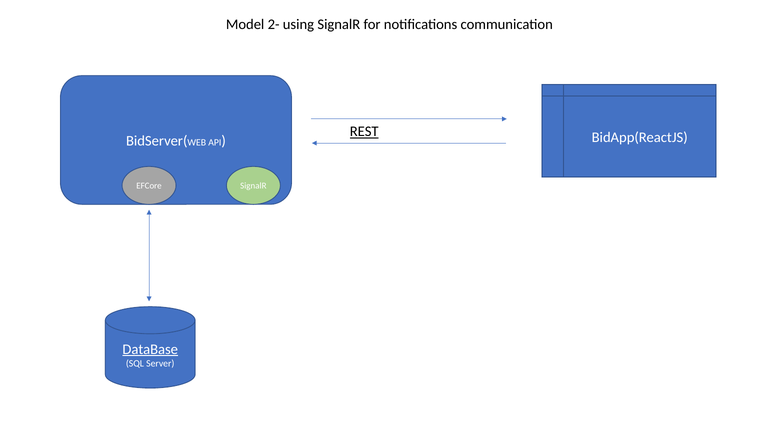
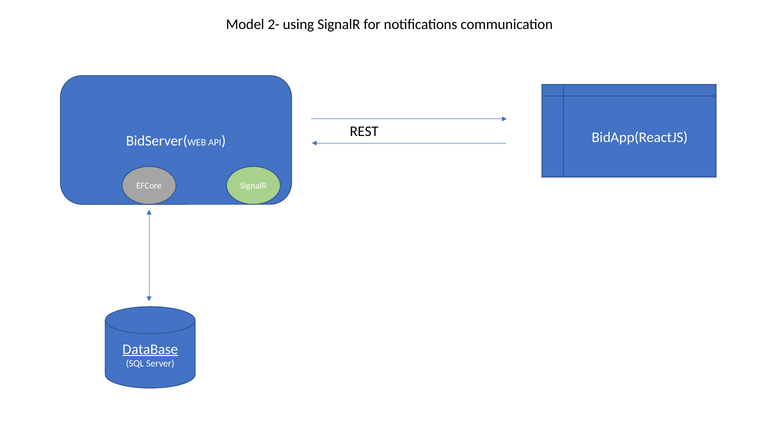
REST underline: present -> none (364, 131)
